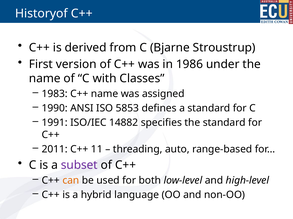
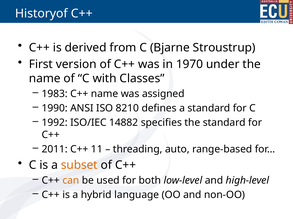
1986: 1986 -> 1970 (190, 64)
5853: 5853 -> 8210 (127, 109)
1991: 1991 -> 1992 (55, 123)
subset colour: purple -> orange (79, 166)
